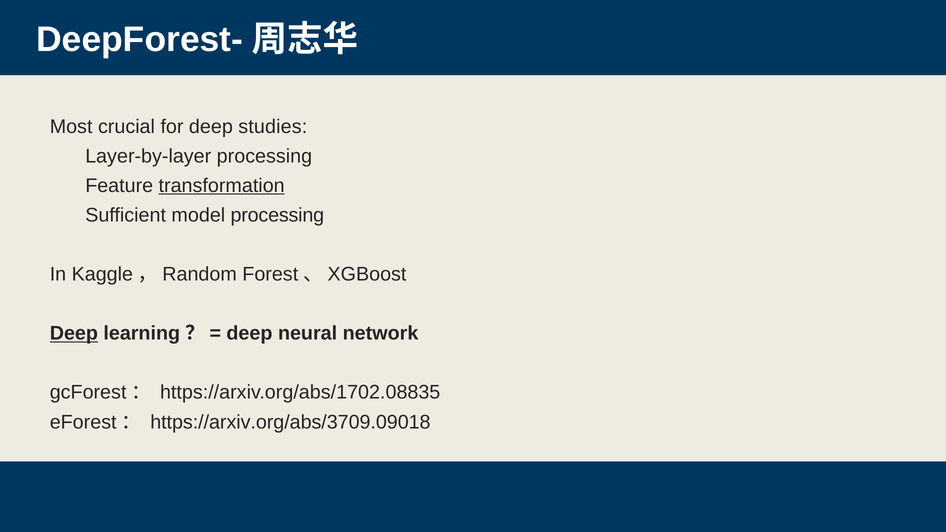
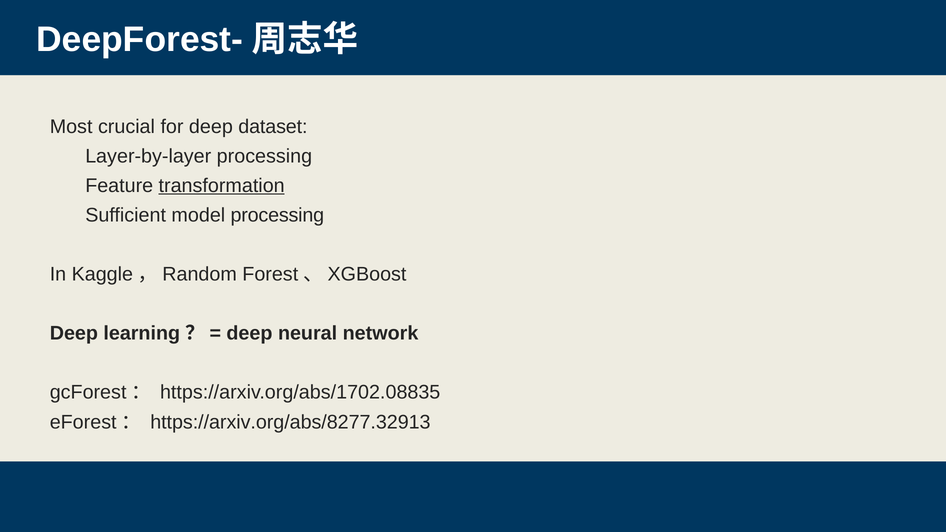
studies: studies -> dataset (273, 127)
Deep underline: present -> none (74, 333)
https://arxiv.org/abs/3709.09018: https://arxiv.org/abs/3709.09018 -> https://arxiv.org/abs/8277.32913 (290, 422)
